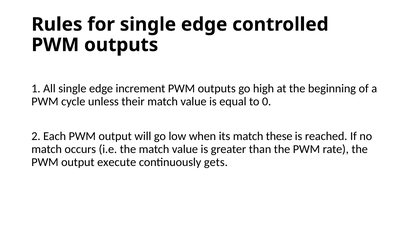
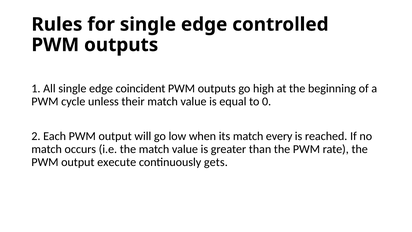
increment: increment -> coincident (141, 88)
these: these -> every (279, 136)
